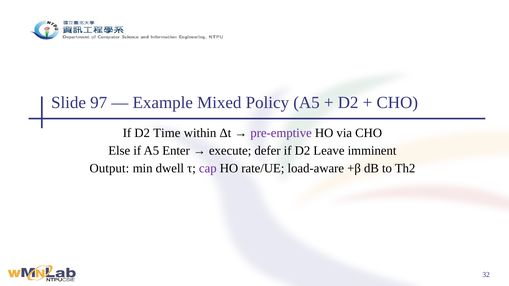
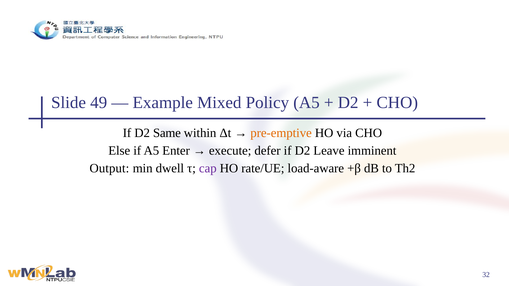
97: 97 -> 49 (99, 103)
Time: Time -> Same (167, 133)
pre-emptive colour: purple -> orange (281, 133)
